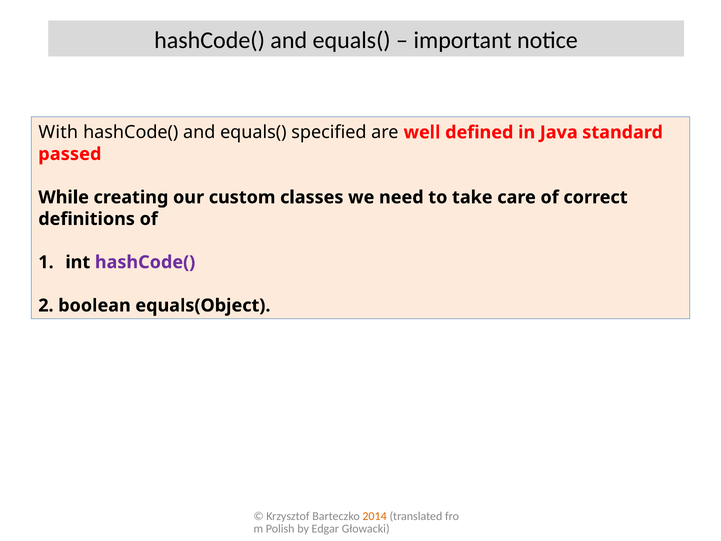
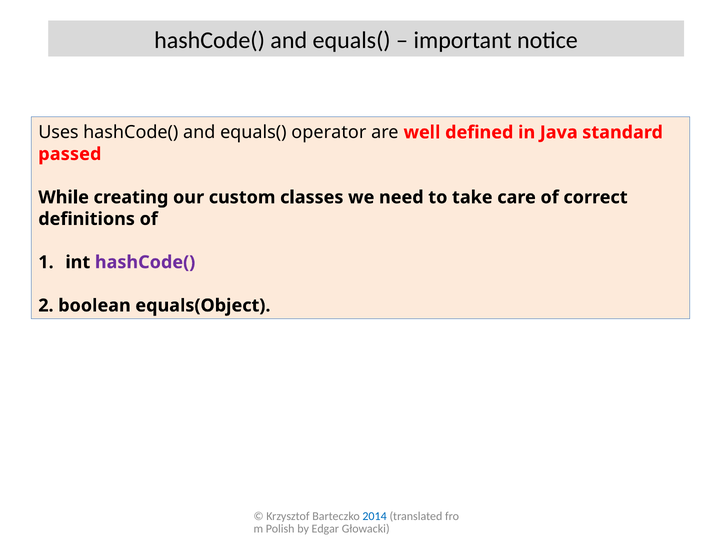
With: With -> Uses (58, 132)
specified: specified -> operator (329, 132)
2014 colour: orange -> blue (375, 516)
